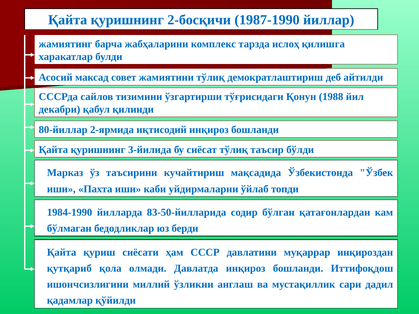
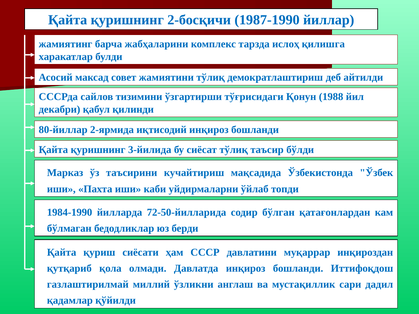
83-50-йилларида: 83-50-йилларида -> 72-50-йилларида (187, 213)
ишончсизлигини: ишончсизлигини -> газлаштирилмай (88, 285)
